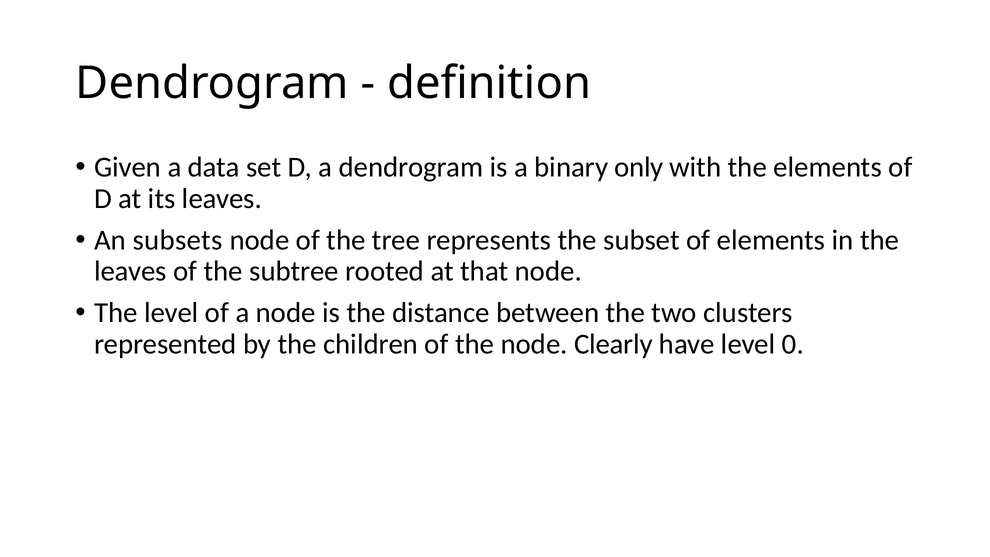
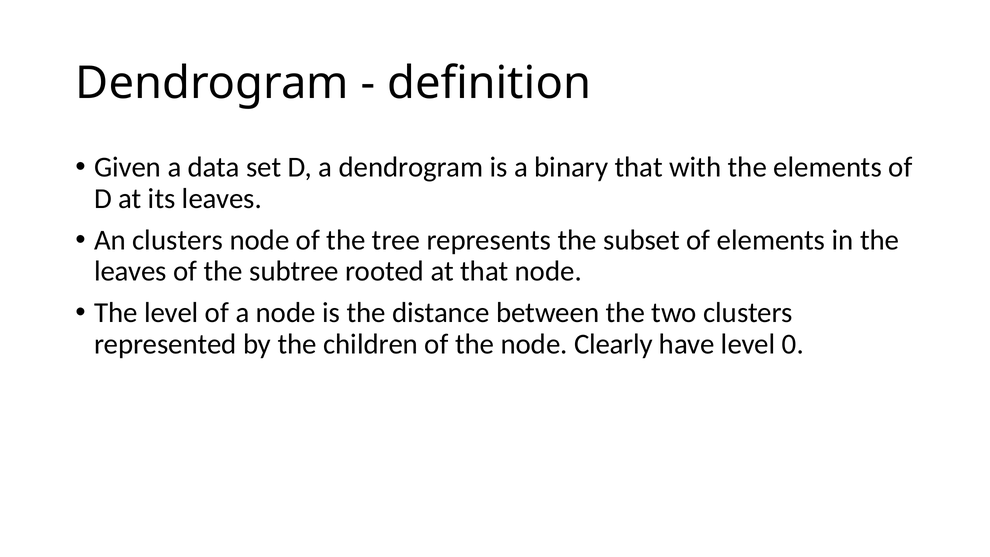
binary only: only -> that (639, 167)
An subsets: subsets -> clusters (178, 240)
